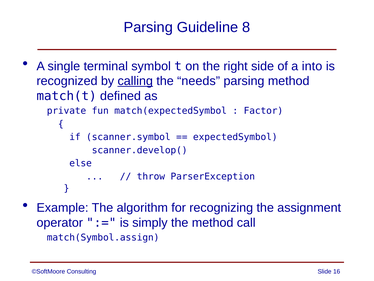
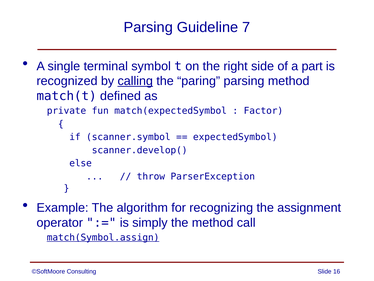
8: 8 -> 7 (246, 27)
into: into -> part (312, 66)
needs: needs -> paring (199, 81)
match(Symbol.assign underline: none -> present (103, 237)
